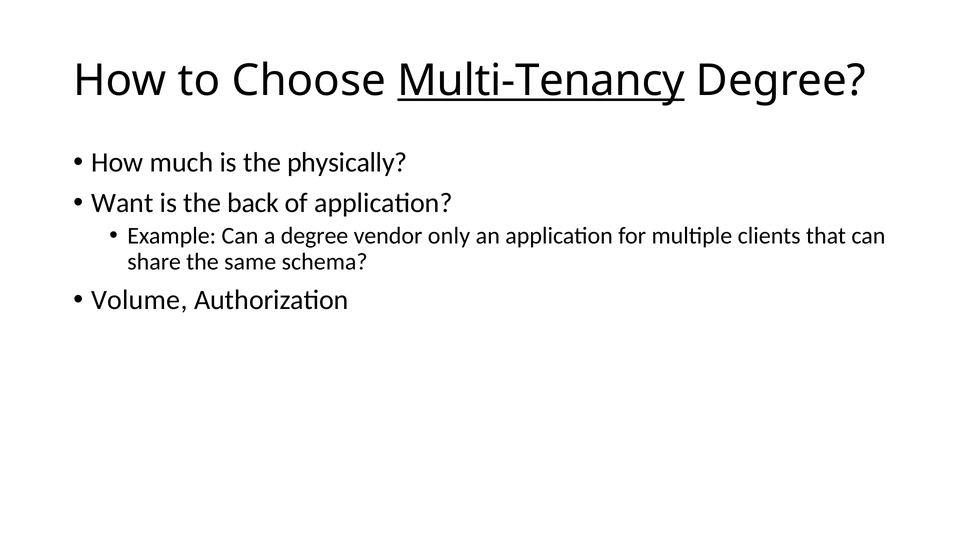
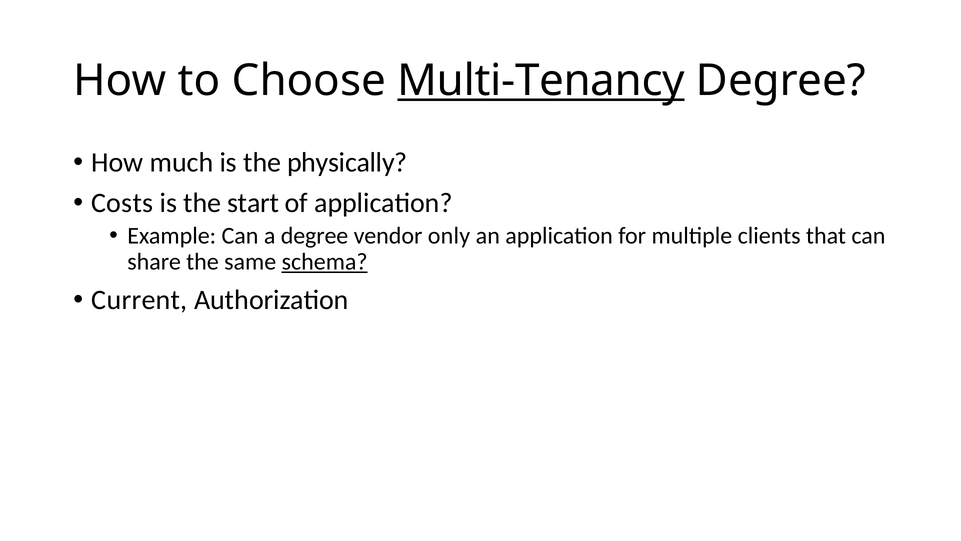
Want: Want -> Costs (122, 203)
back: back -> start (253, 203)
schema underline: none -> present (325, 262)
Volume: Volume -> Current (139, 300)
